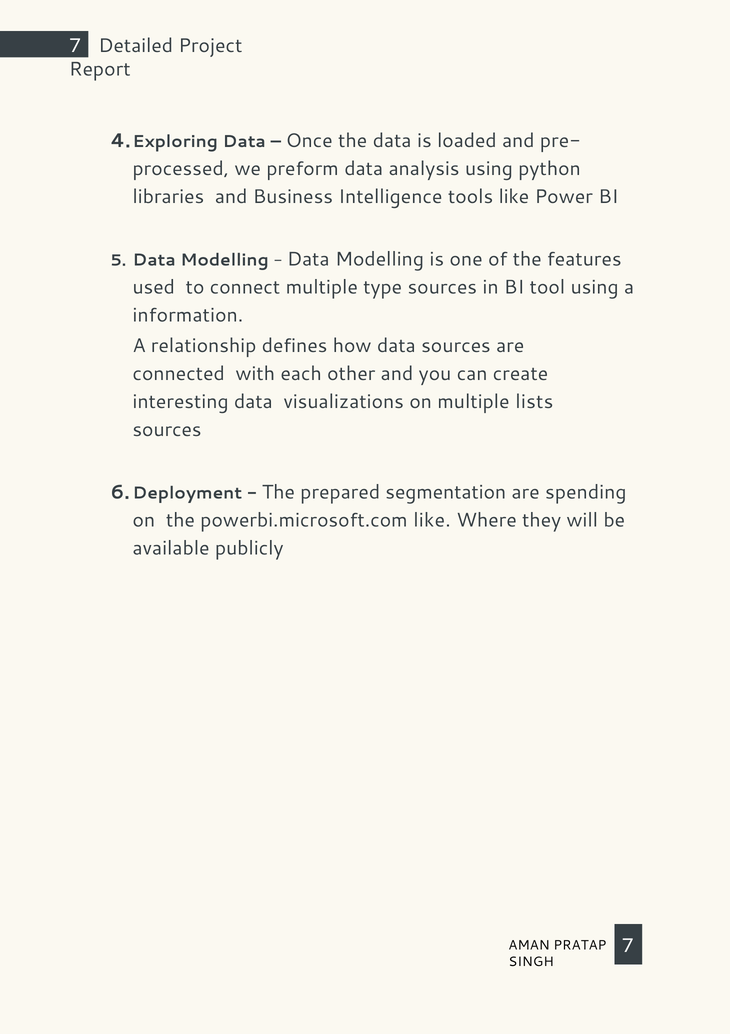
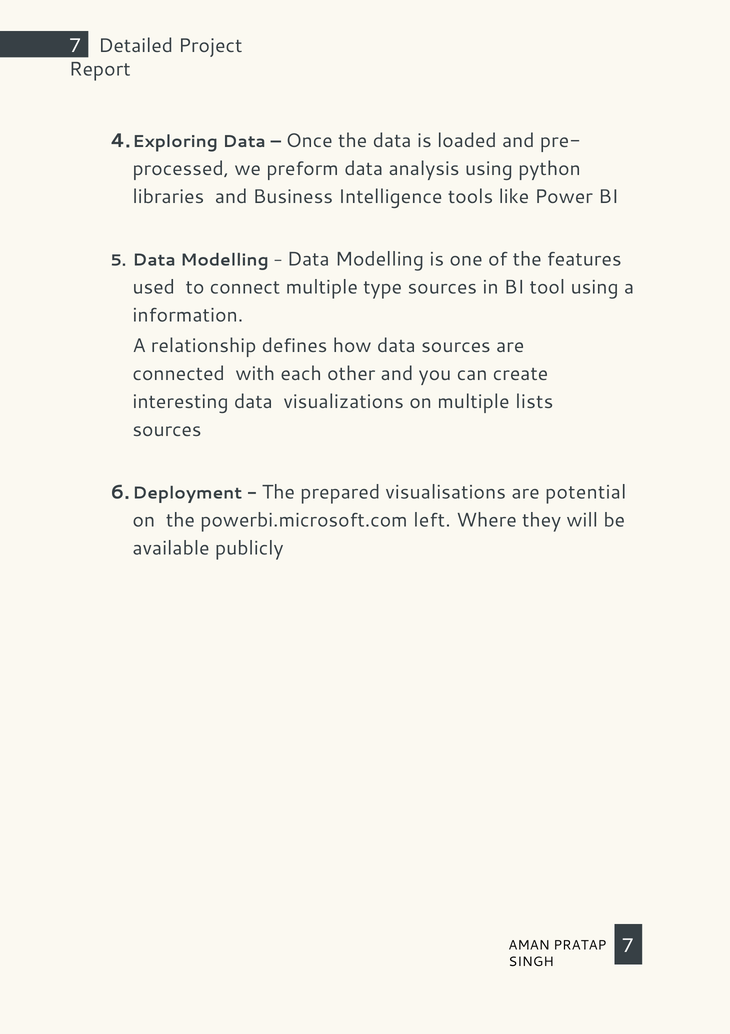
segmentation: segmentation -> visualisations (446, 492)
spending: spending -> potential (586, 492)
powerbi.microsoft.com like: like -> left (432, 520)
